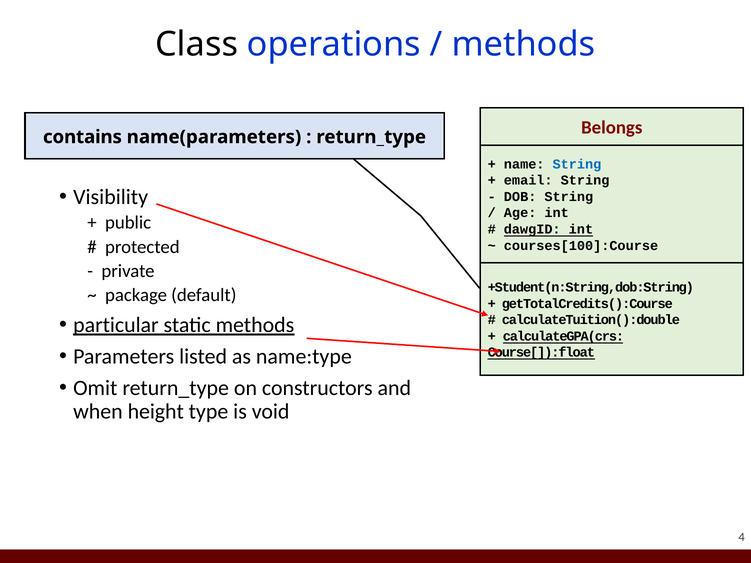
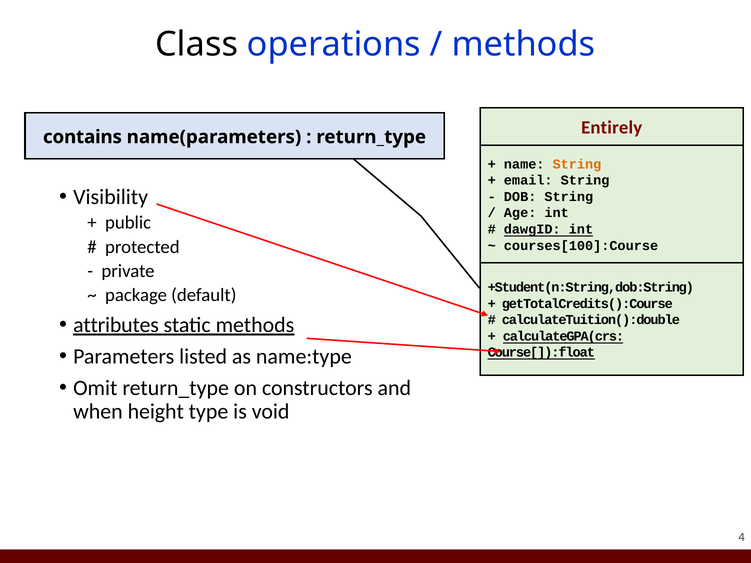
Belongs: Belongs -> Entirely (612, 128)
String colour: blue -> orange (577, 164)
particular: particular -> attributes (116, 325)
